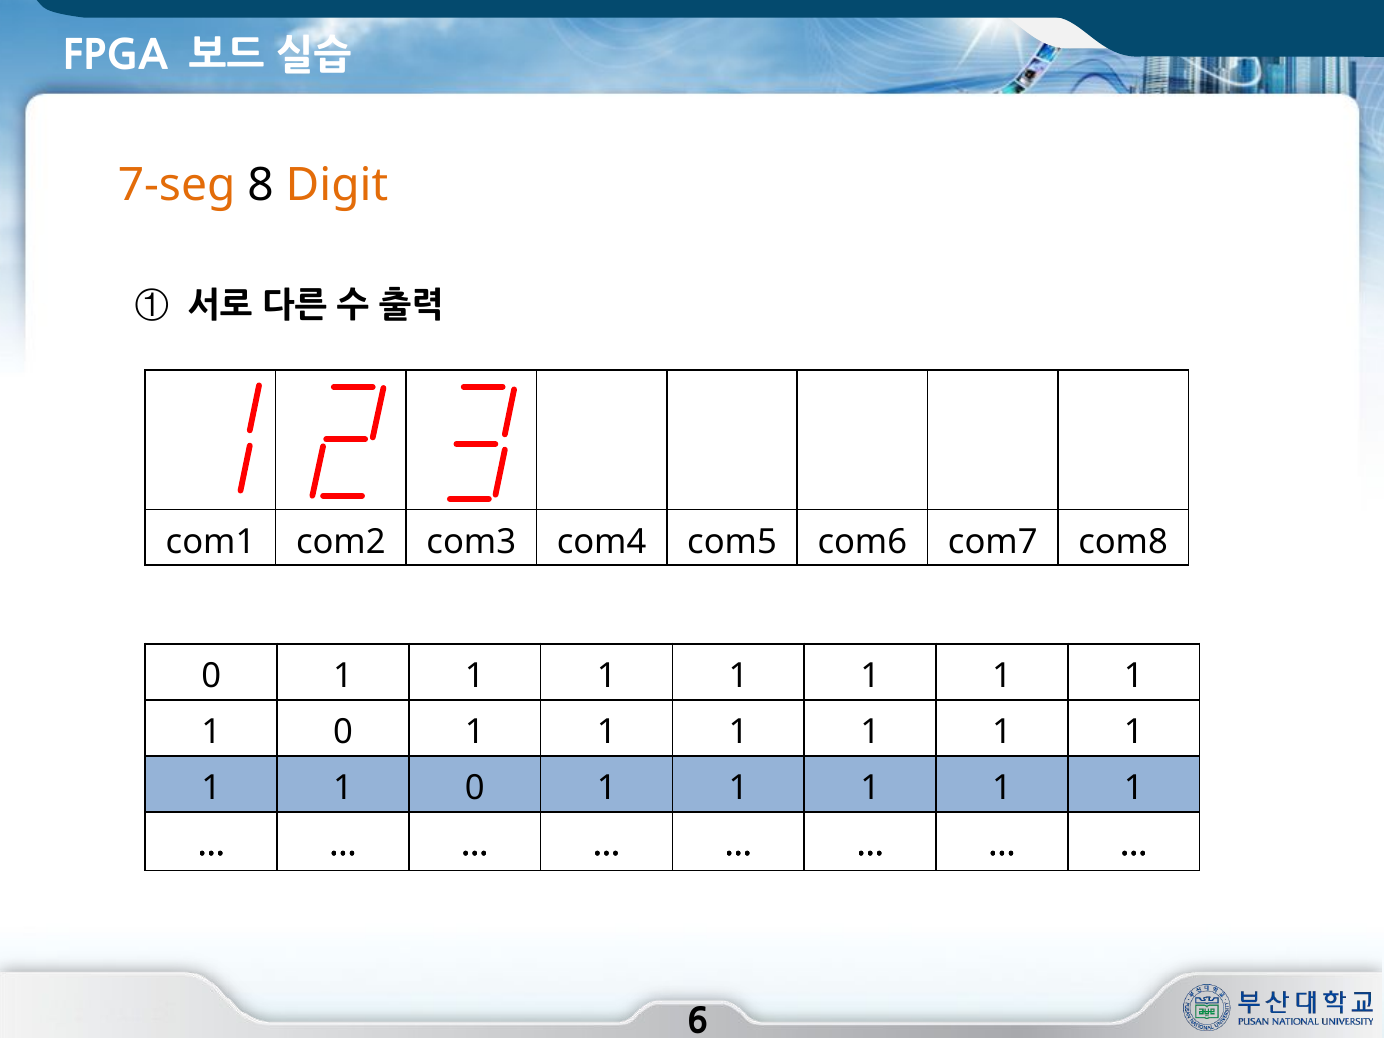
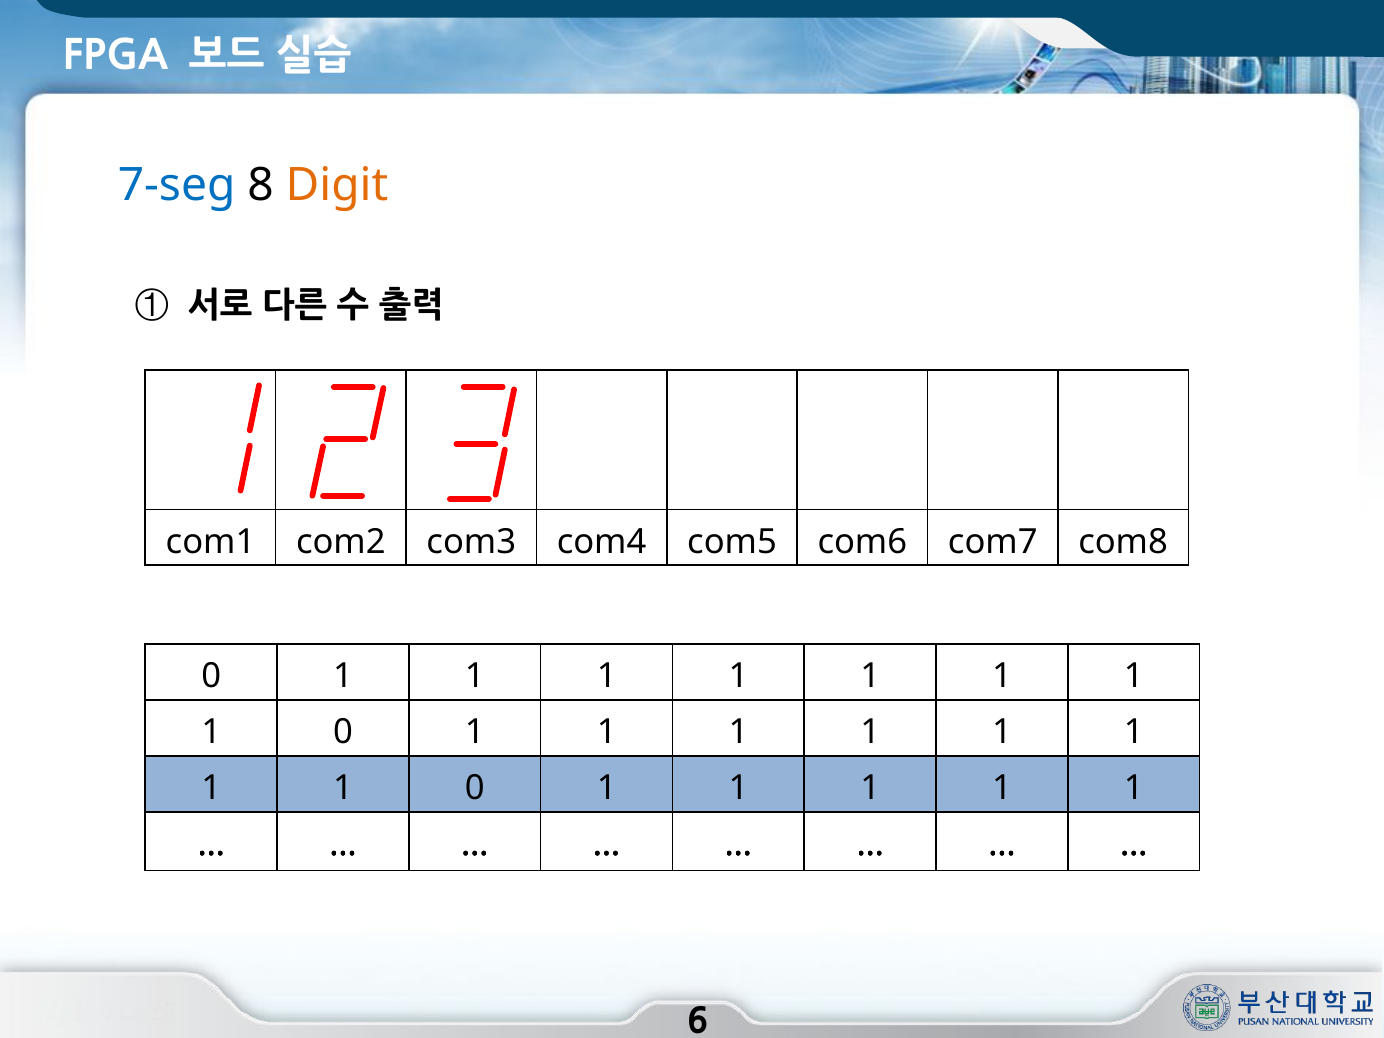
7-seg colour: orange -> blue (177, 185)
